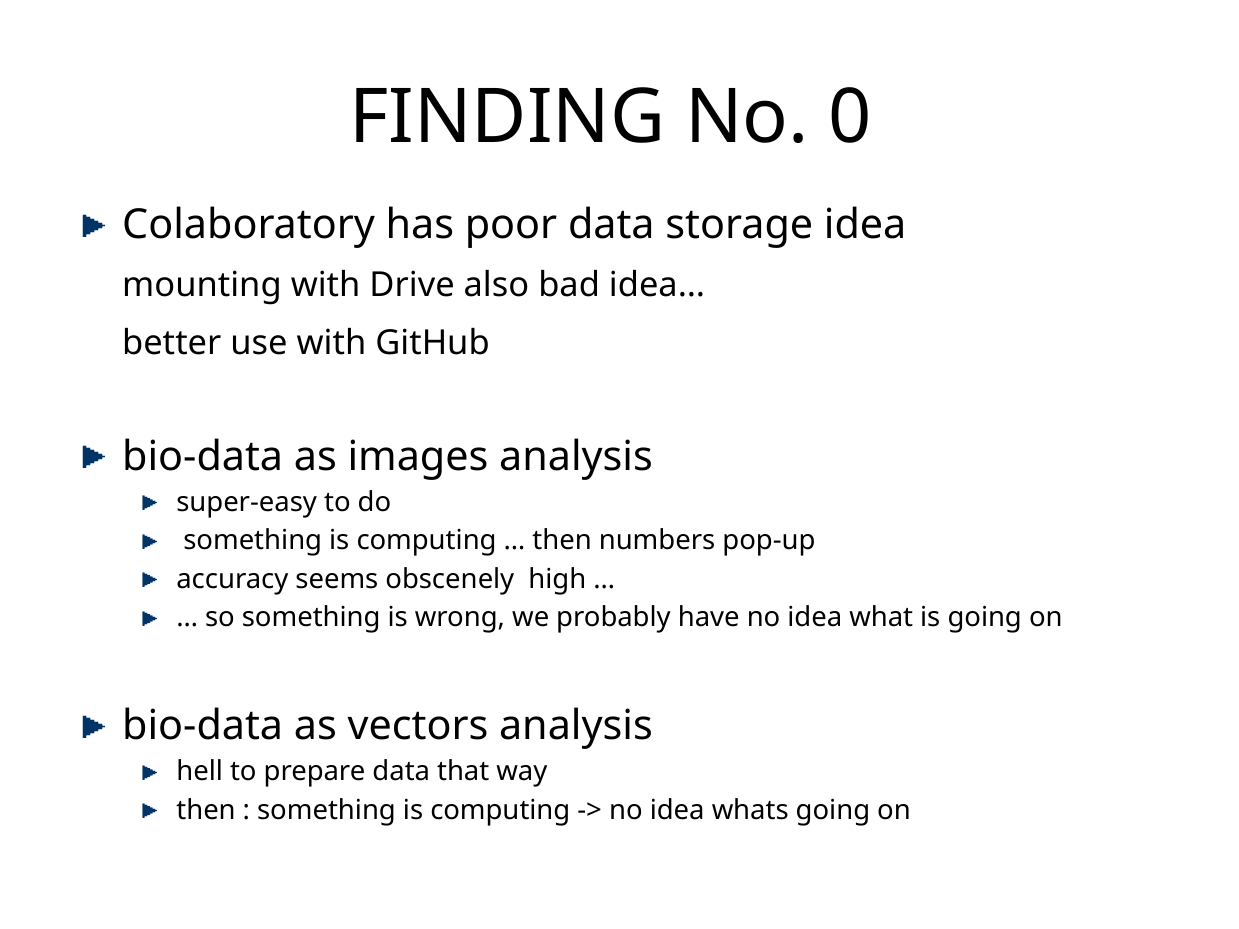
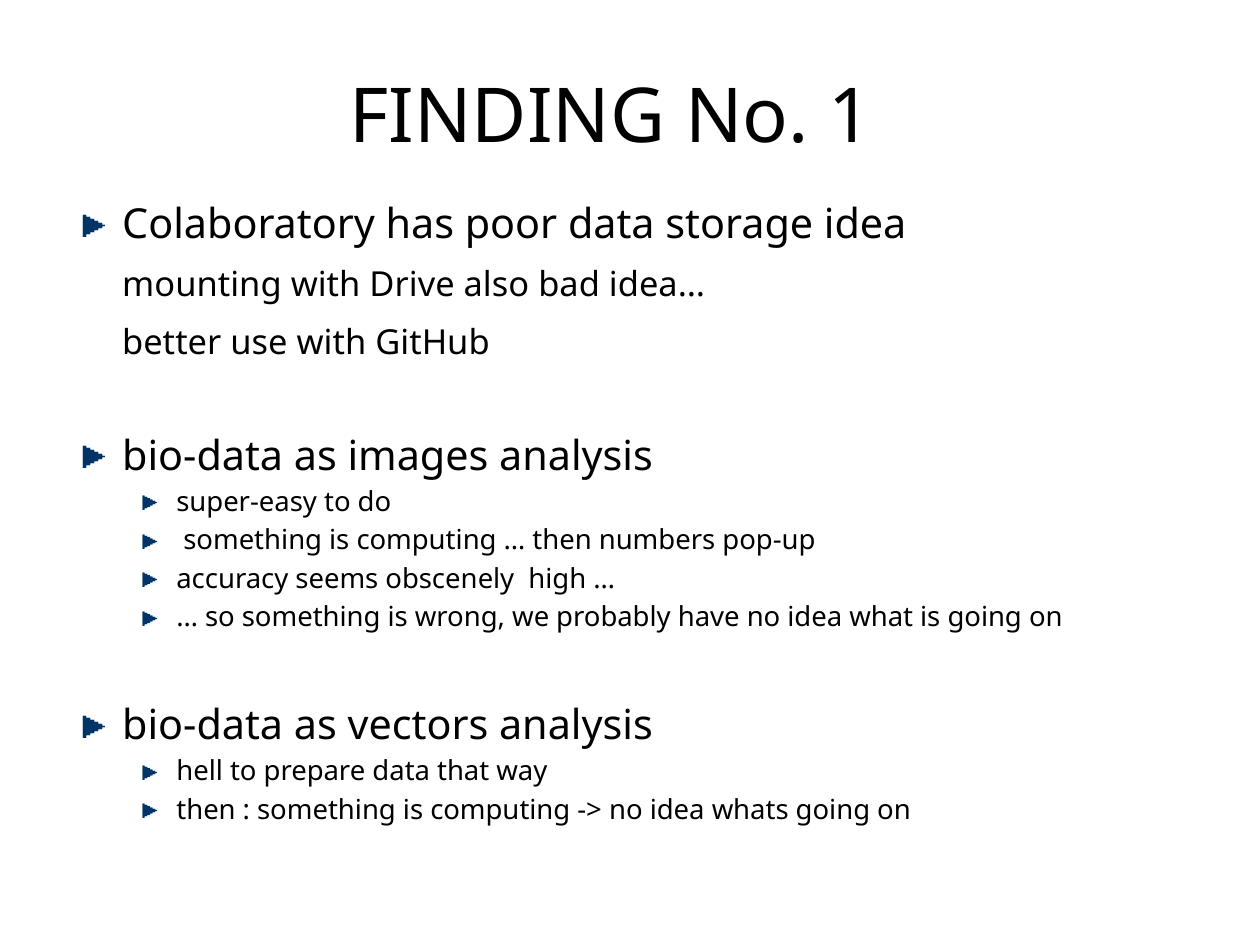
0: 0 -> 1 (850, 118)
